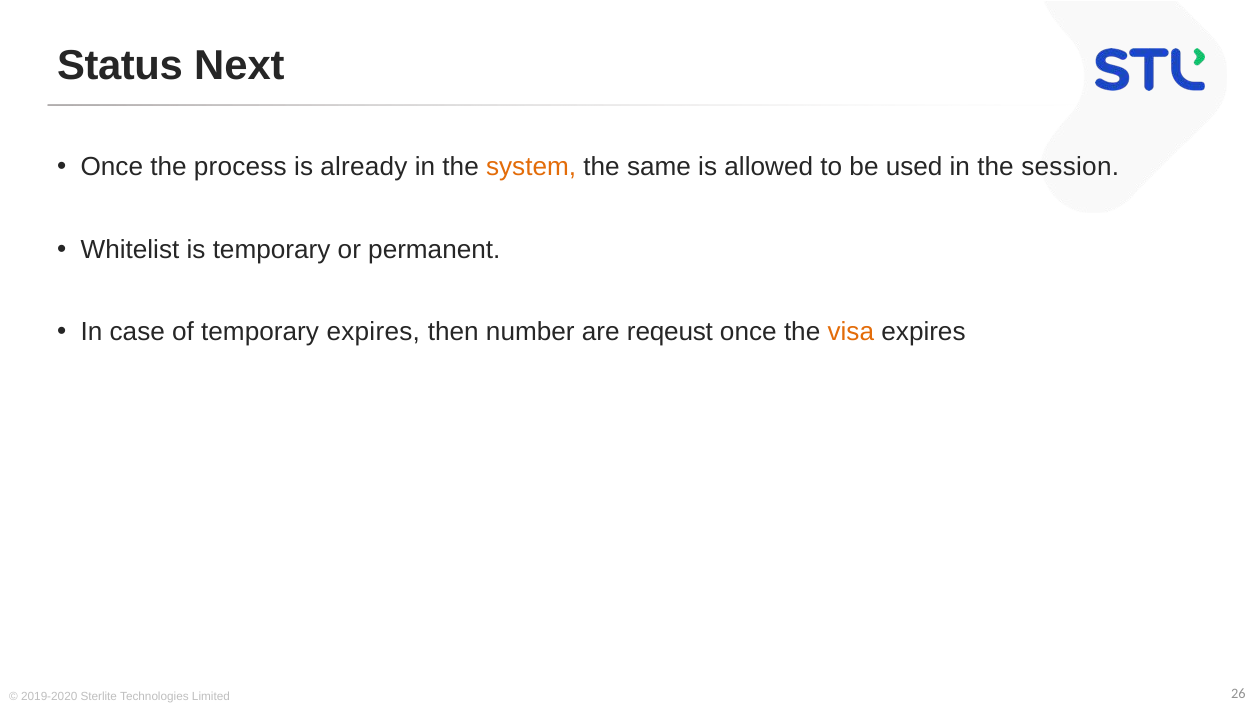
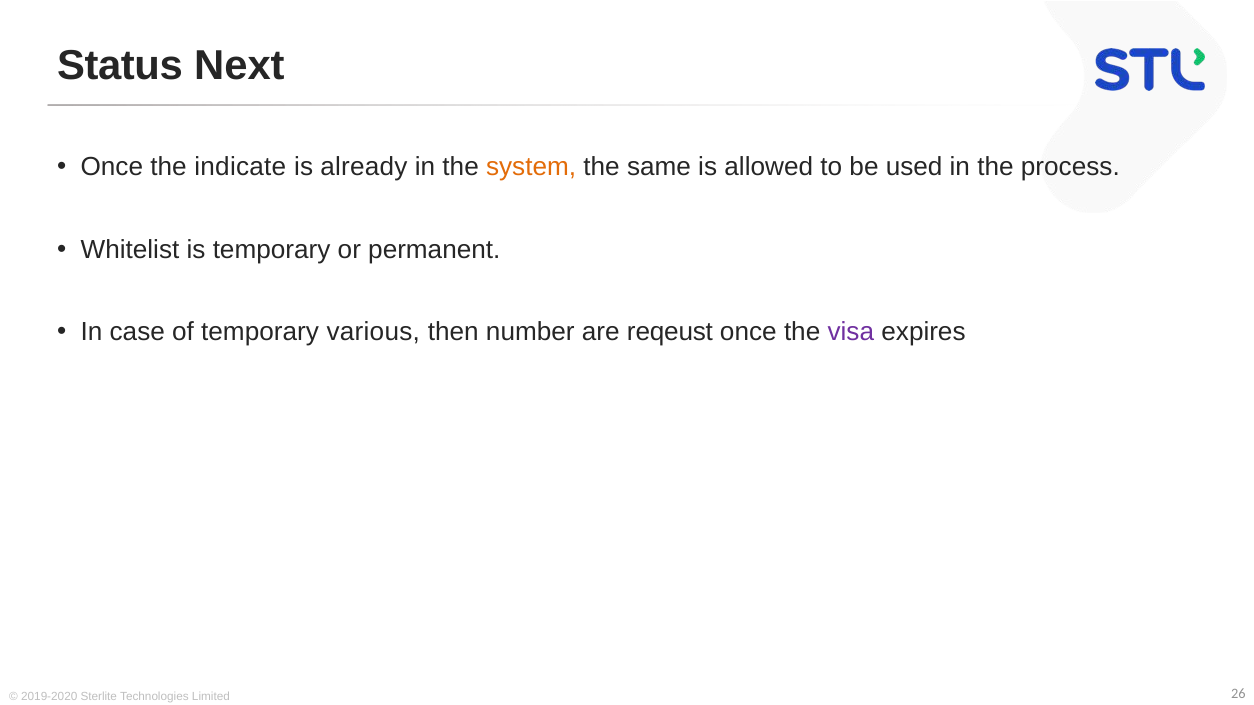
process: process -> indicate (240, 167)
session: session -> process (1070, 167)
temporary expires: expires -> various (373, 332)
visa colour: orange -> purple (851, 332)
